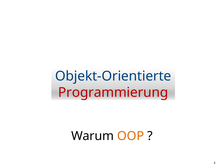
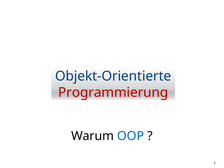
OOP colour: orange -> blue (131, 136)
